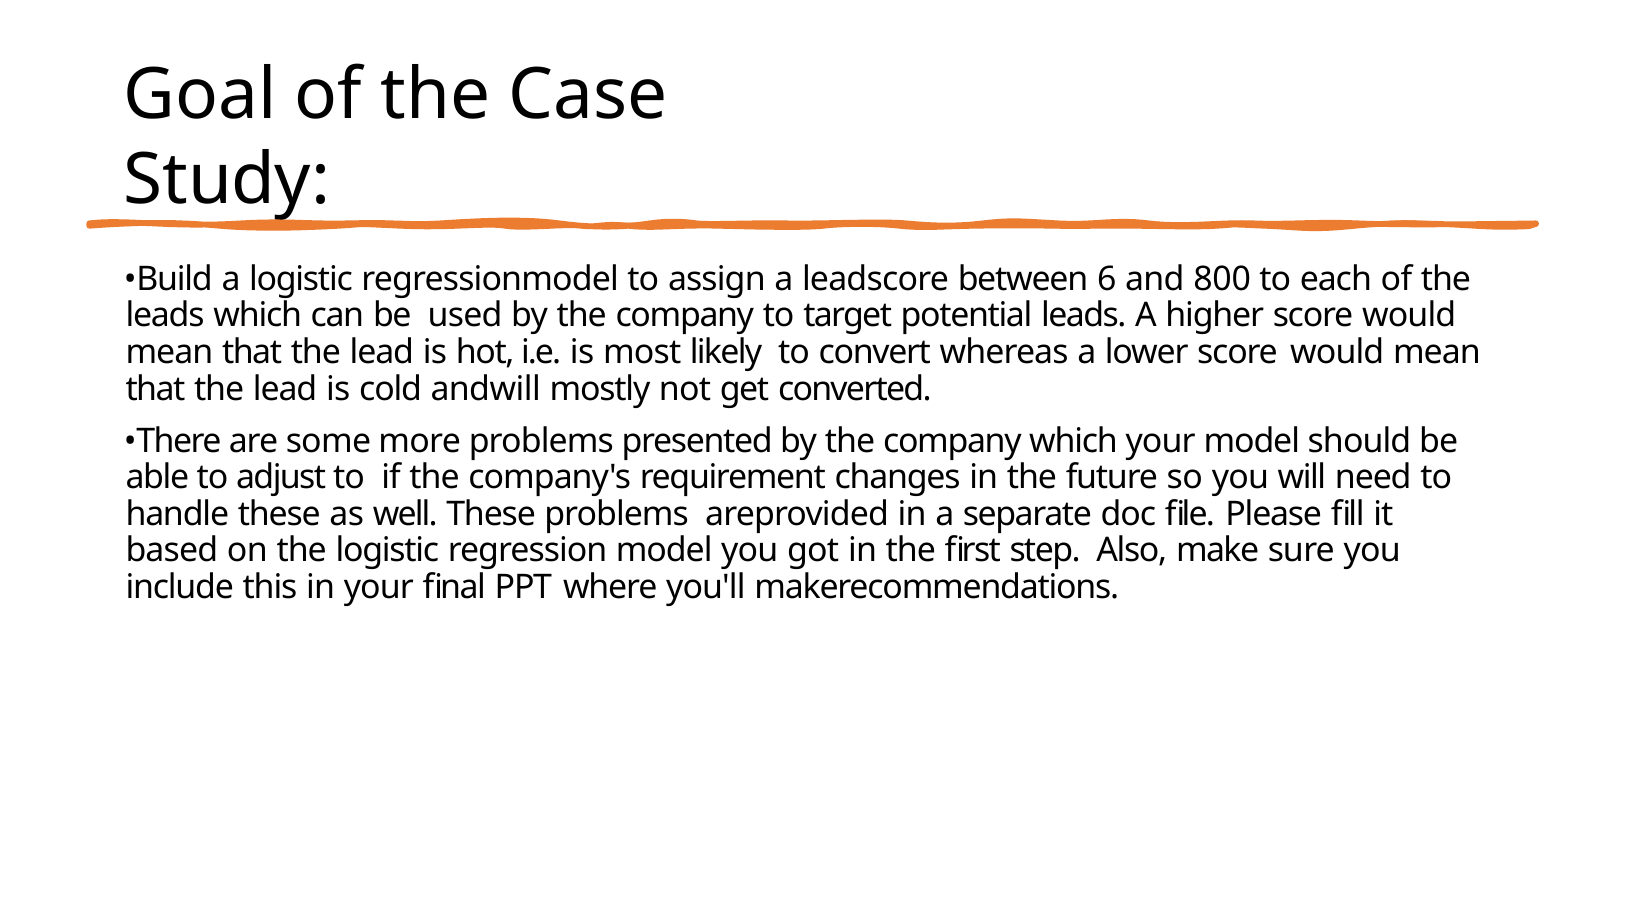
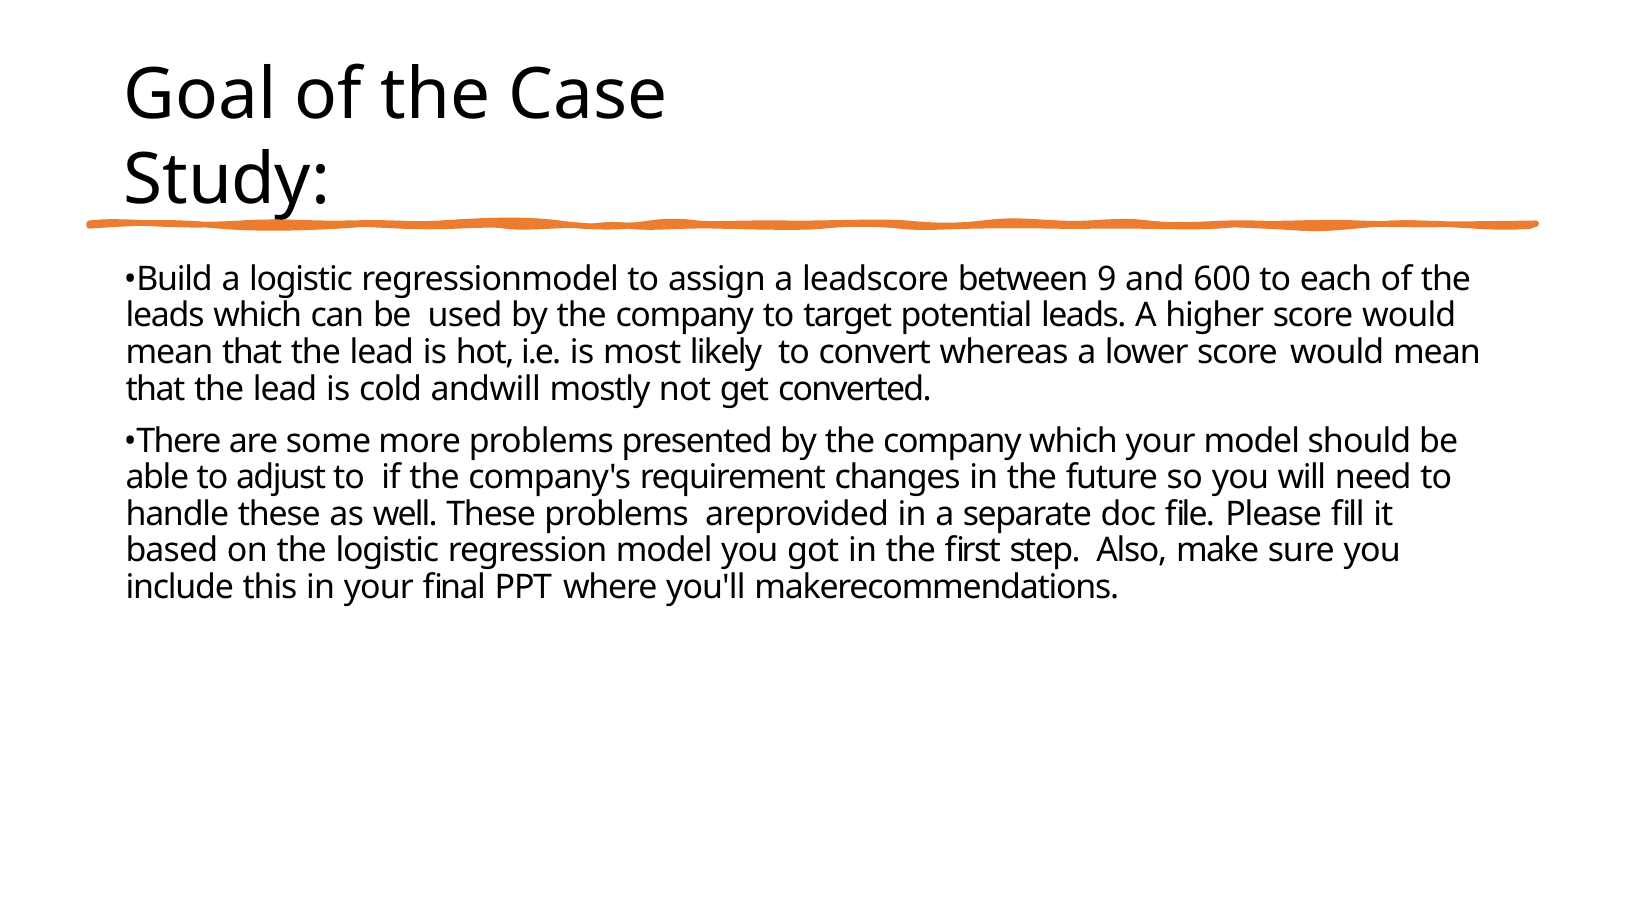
6: 6 -> 9 (1107, 279)
800: 800 -> 600 (1222, 279)
